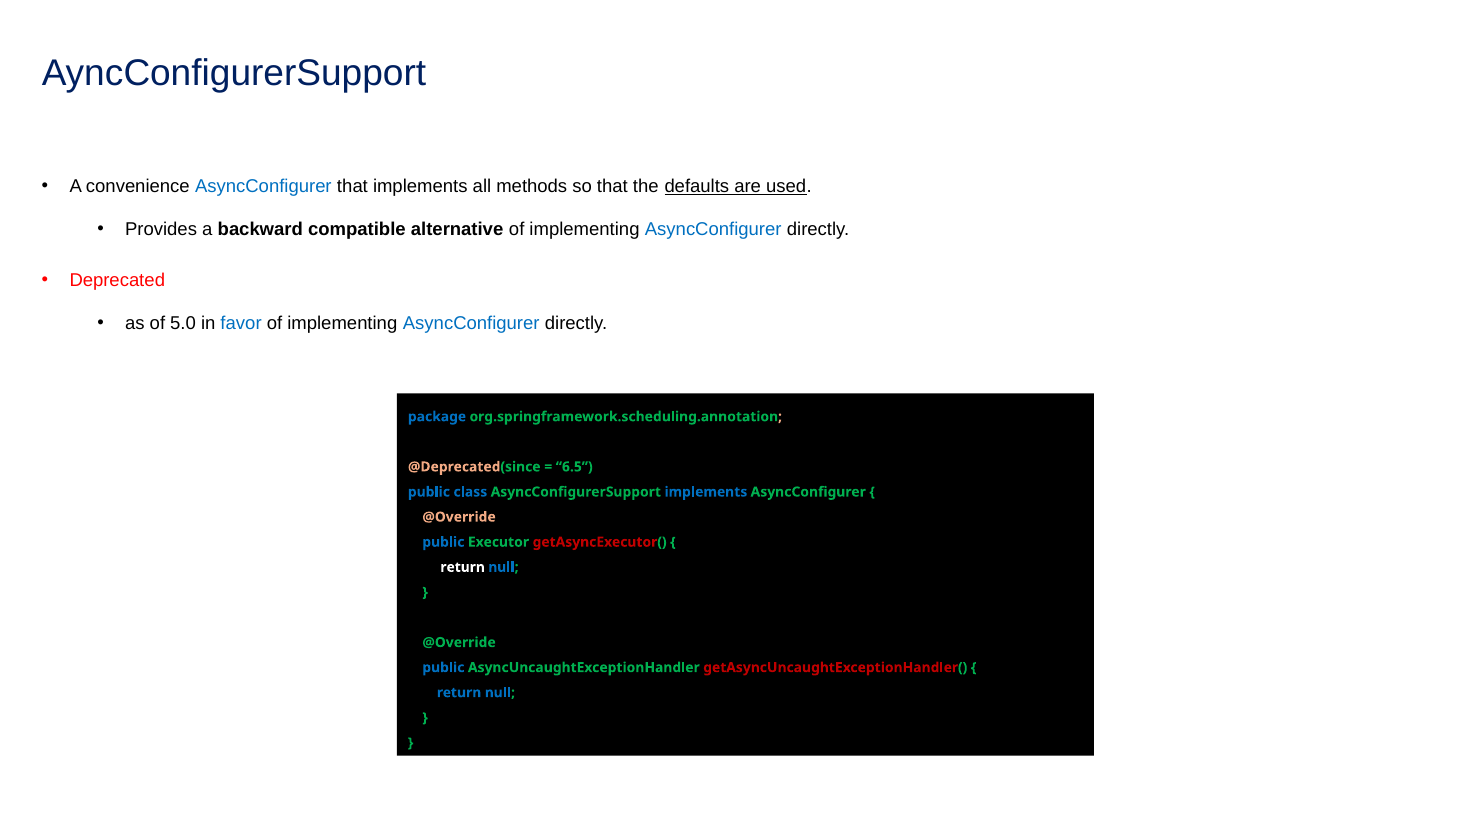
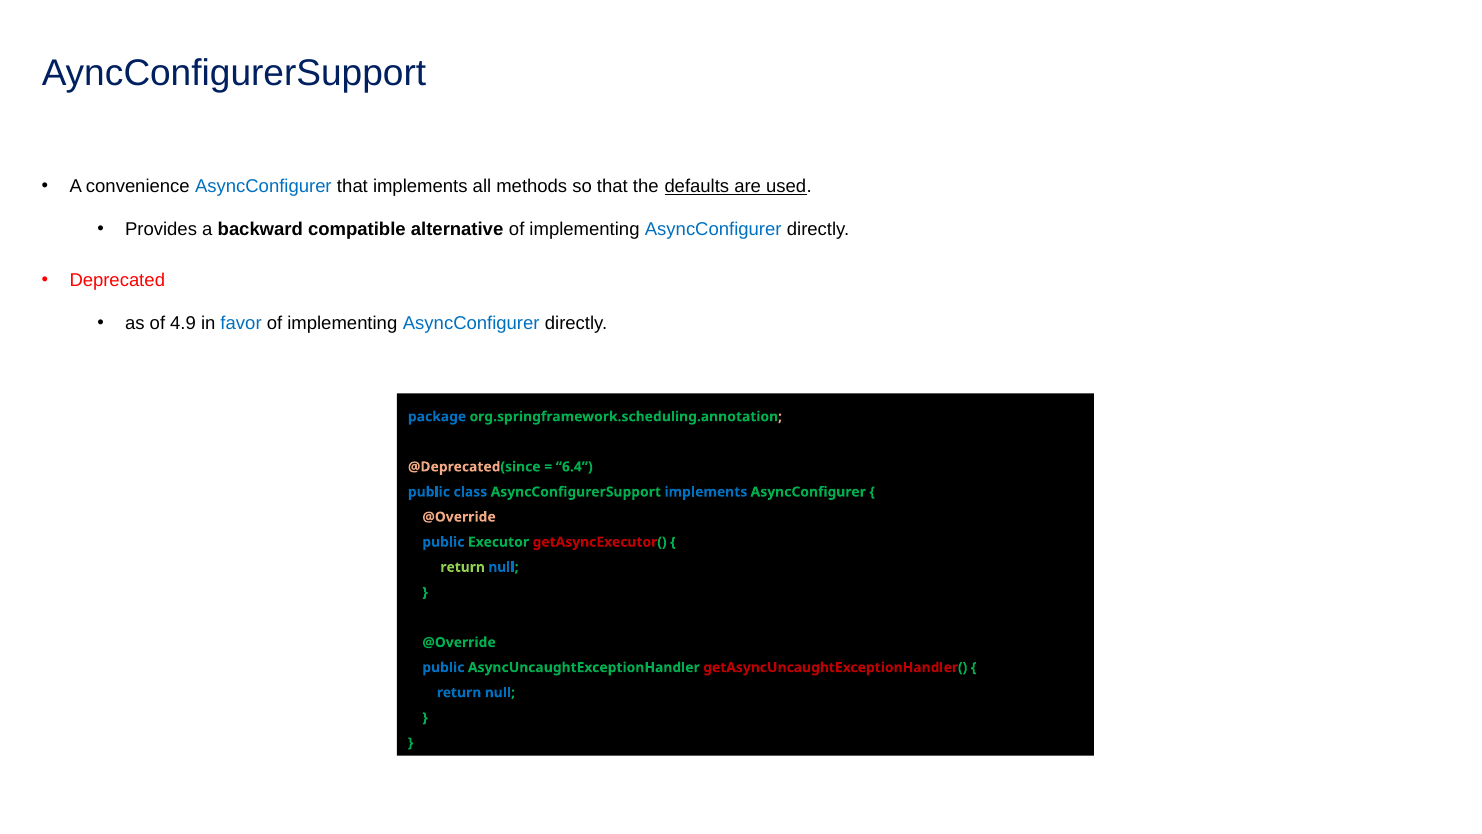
5.0: 5.0 -> 4.9 (183, 324)
6.5: 6.5 -> 6.4 (574, 467)
return colour: white -> light green (463, 567)
